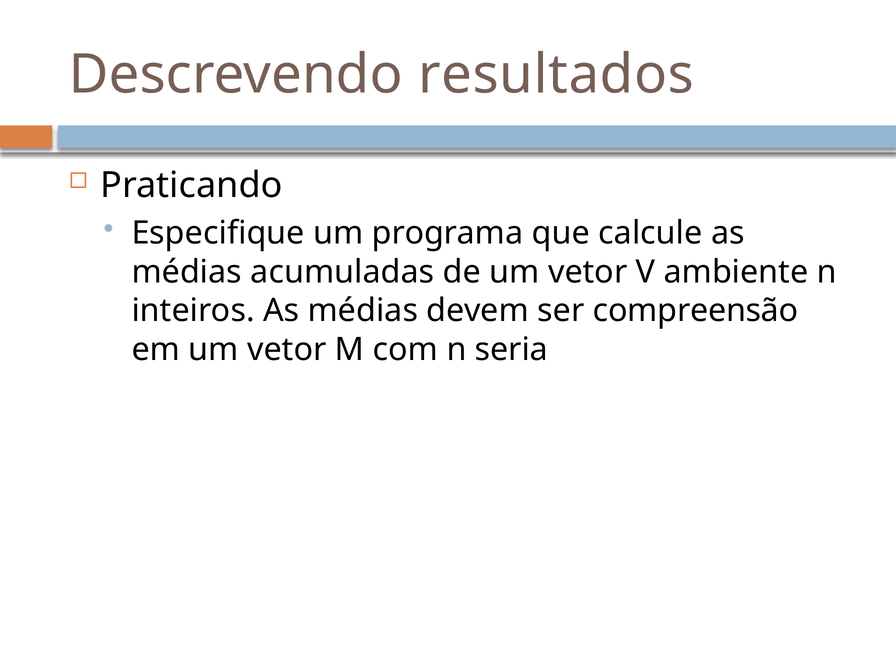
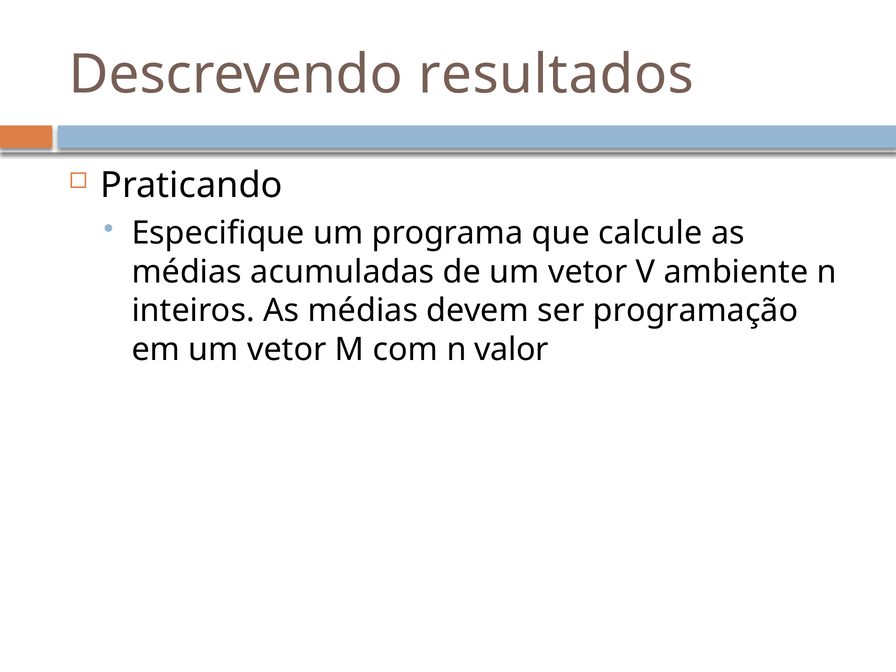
compreensão: compreensão -> programação (696, 311)
seria: seria -> valor (512, 349)
